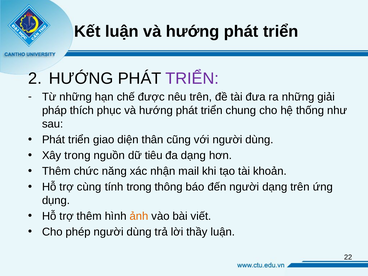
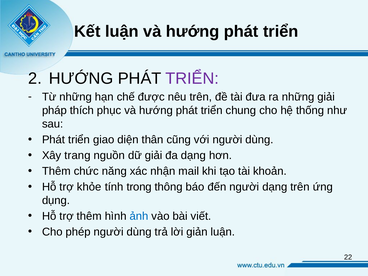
Xây trong: trong -> trang (77, 155)
dữ tiêu: tiêu -> giải (154, 155)
cùng: cùng -> khỏe (89, 187)
ảnh colour: orange -> blue (139, 216)
thầy: thầy -> giản (197, 232)
